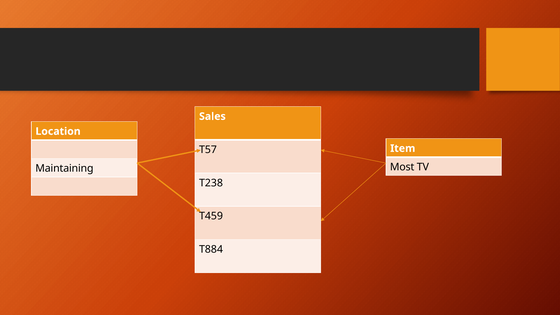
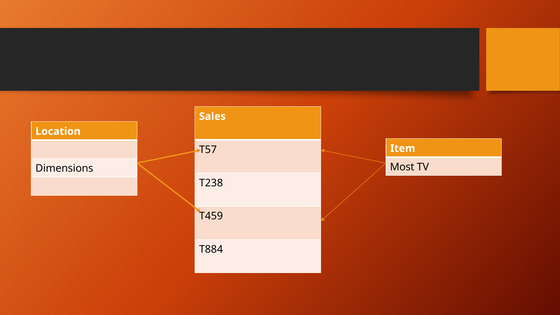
Maintaining: Maintaining -> Dimensions (64, 168)
